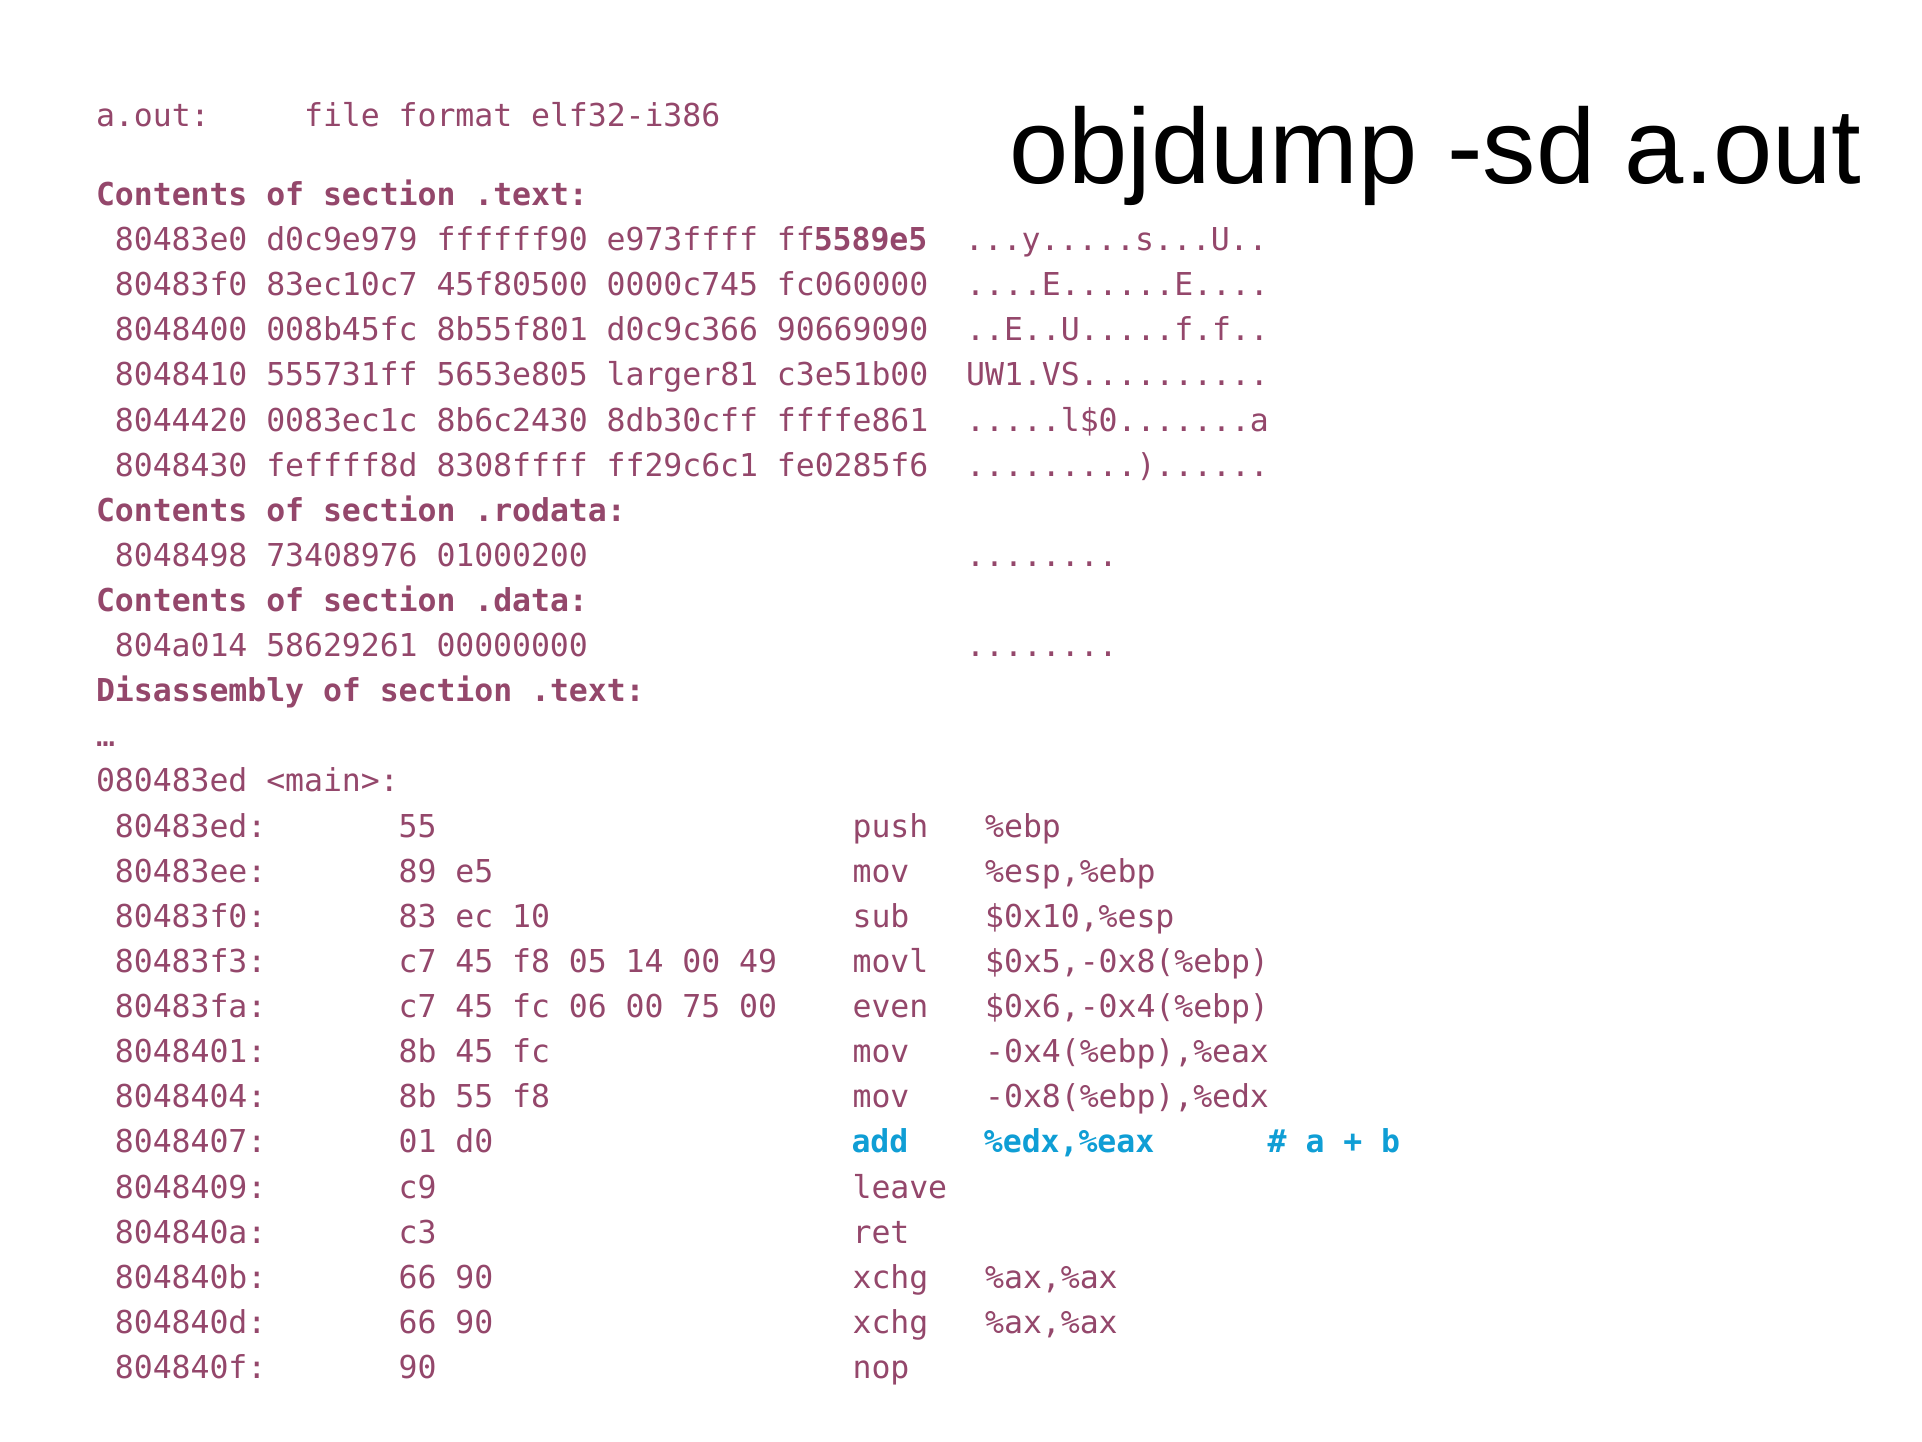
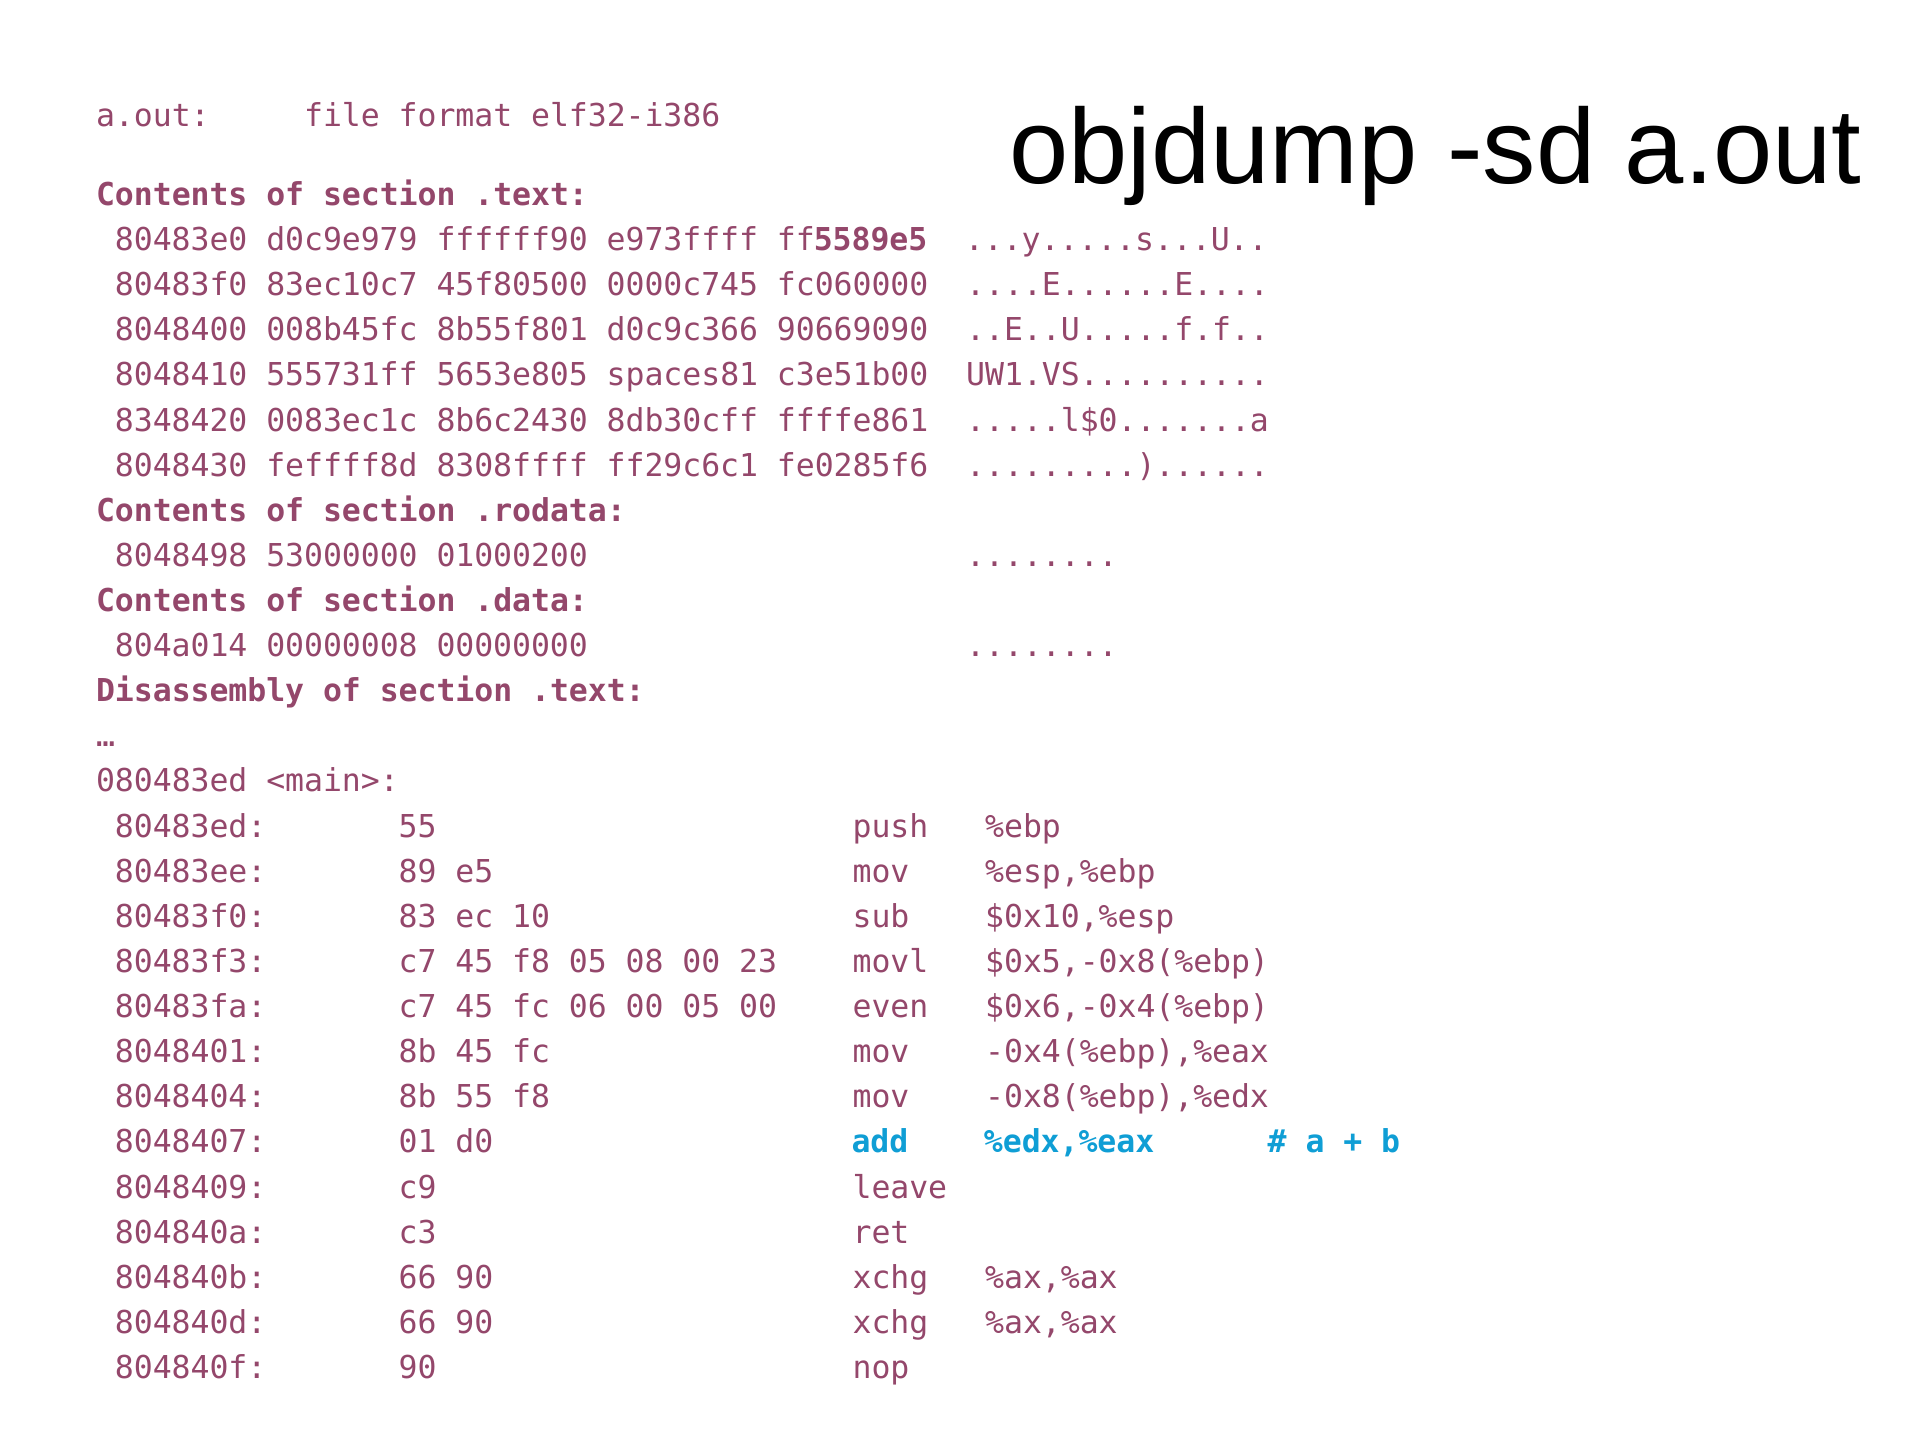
larger81: larger81 -> spaces81 (682, 375)
8044420: 8044420 -> 8348420 (181, 420)
73408976: 73408976 -> 53000000 (342, 556)
58629261: 58629261 -> 00000008 (342, 646)
14: 14 -> 08 (645, 962)
49: 49 -> 23 (758, 962)
00 75: 75 -> 05 (701, 1007)
